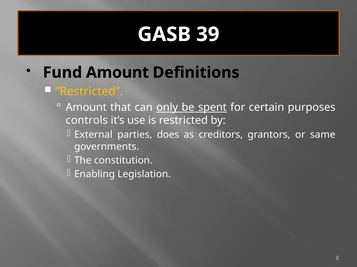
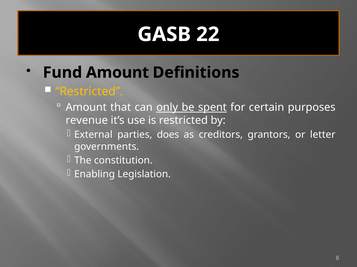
39: 39 -> 22 (208, 34)
controls: controls -> revenue (87, 121)
same: same -> letter (323, 135)
